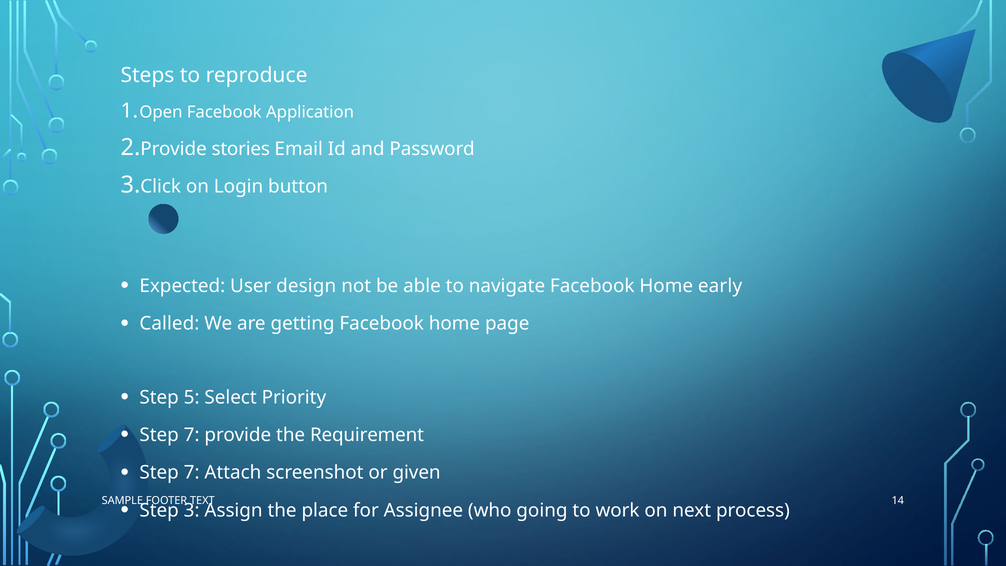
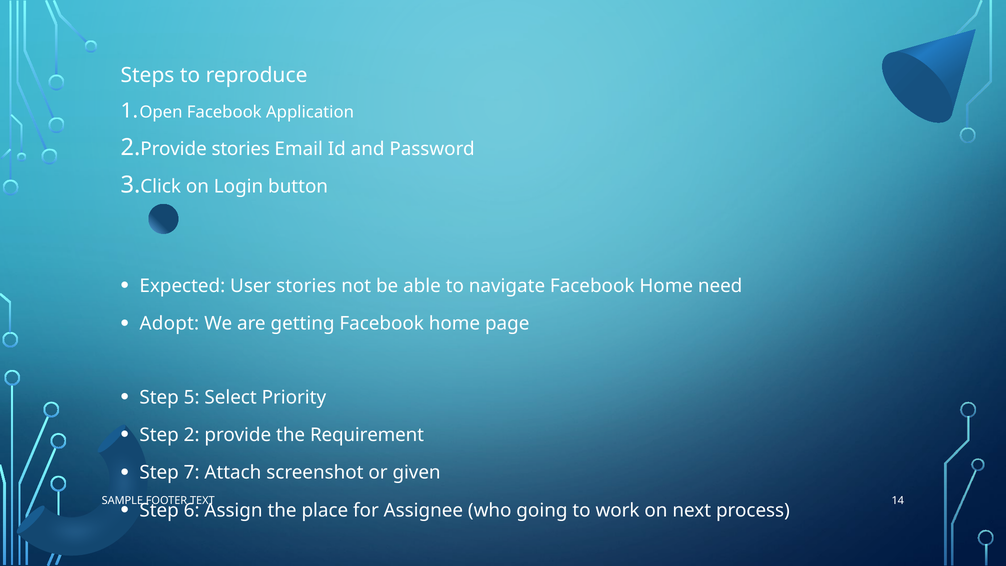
User design: design -> stories (306, 286)
early: early -> need (720, 286)
Called: Called -> Adopt (169, 324)
7: 7 -> 2 (192, 435)
Step 3: 3 -> 6 (192, 510)
